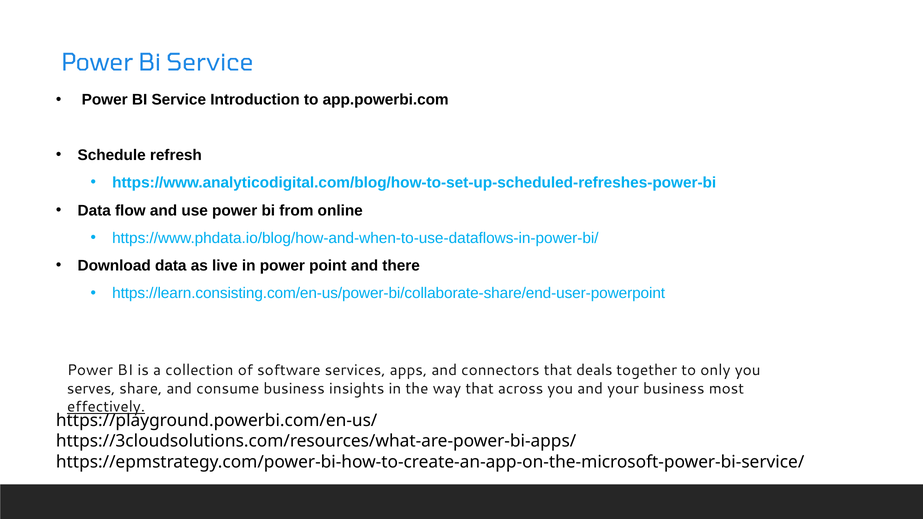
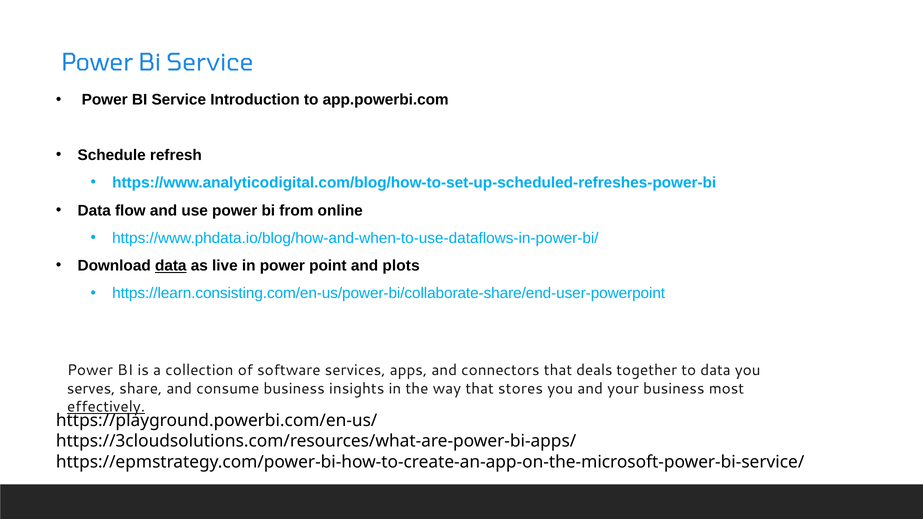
data underline: none -> present (171, 266)
there: there -> plots (401, 266)
to only: only -> data (716, 370)
across: across -> stores (521, 389)
